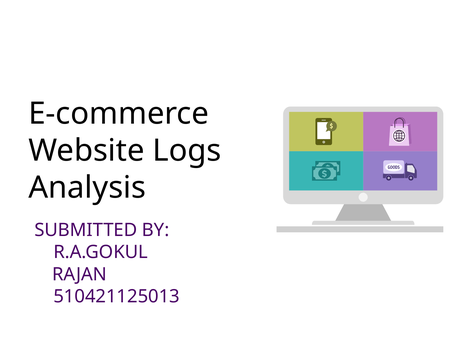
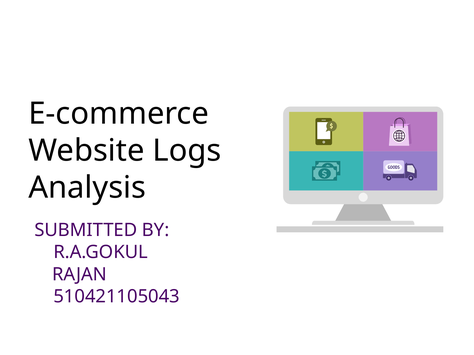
510421125013: 510421125013 -> 510421105043 (117, 297)
